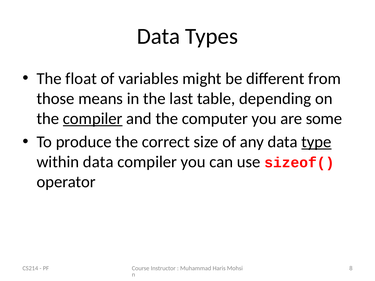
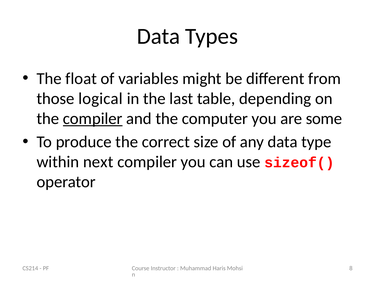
means: means -> logical (101, 99)
type underline: present -> none (316, 142)
within data: data -> next (98, 162)
